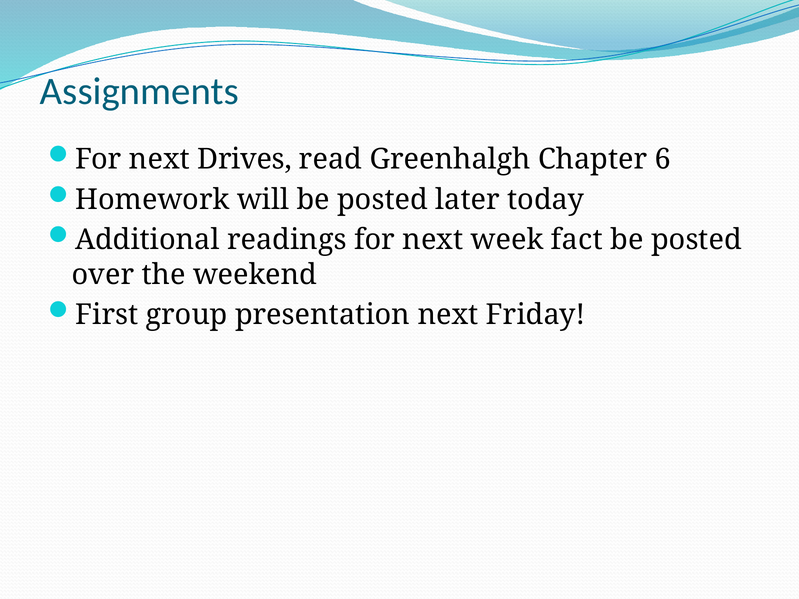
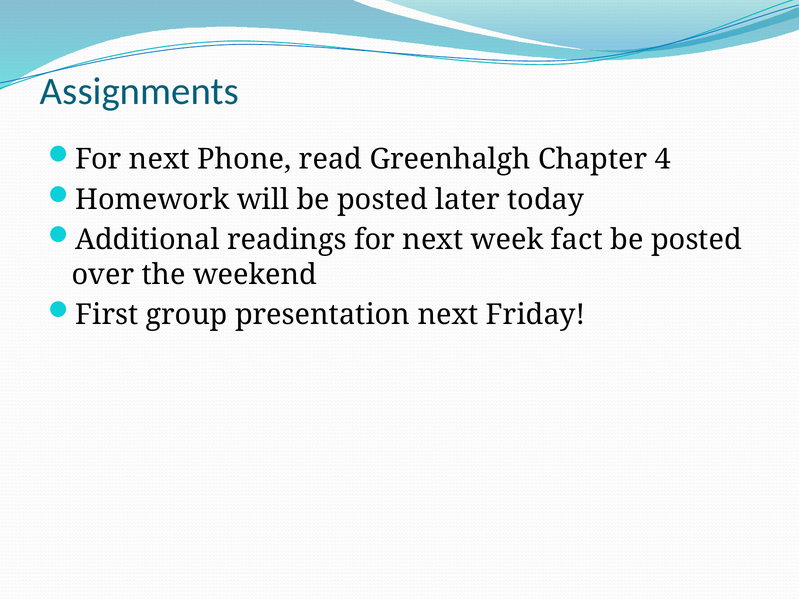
Drives: Drives -> Phone (244, 159)
6: 6 -> 4 (663, 159)
